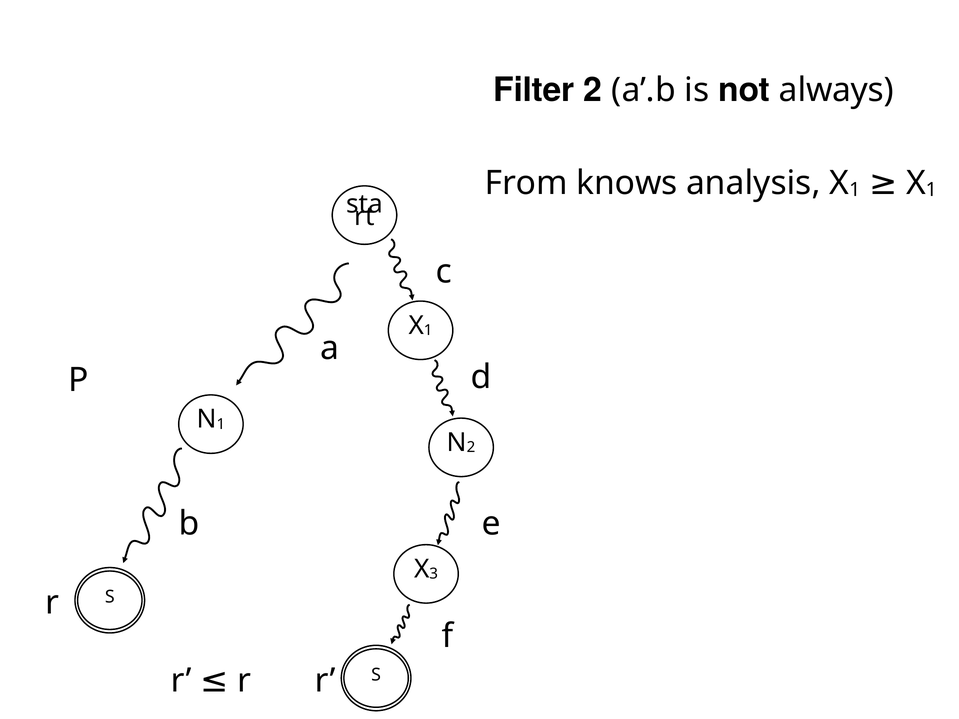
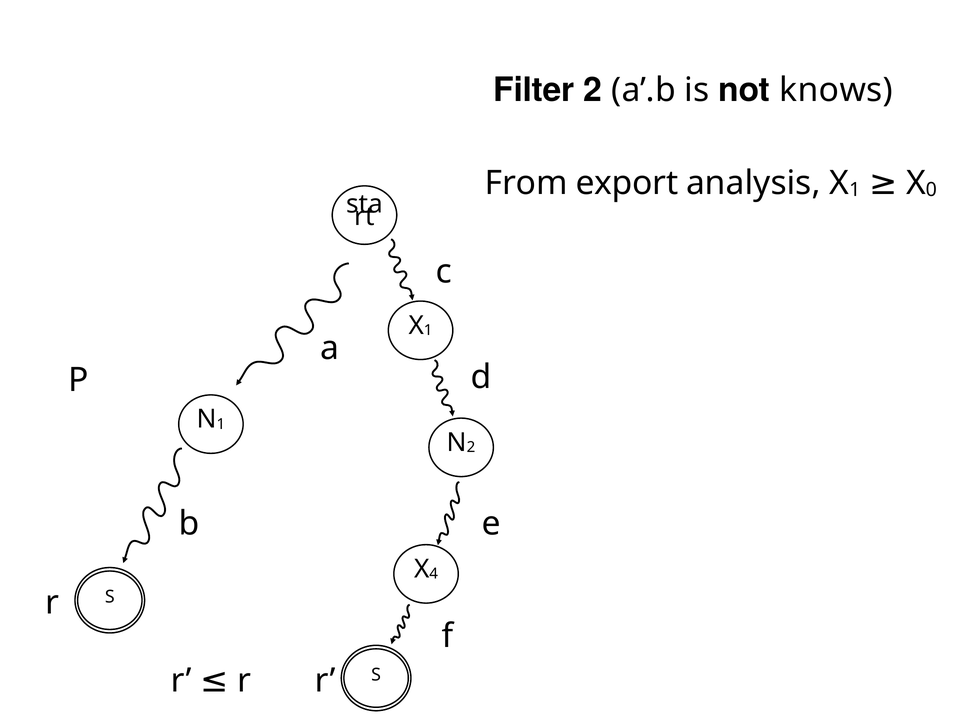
always: always -> knows (836, 90)
1: 1 -> 0 (931, 190)
knows: knows -> export (627, 183)
3: 3 -> 4 (434, 574)
